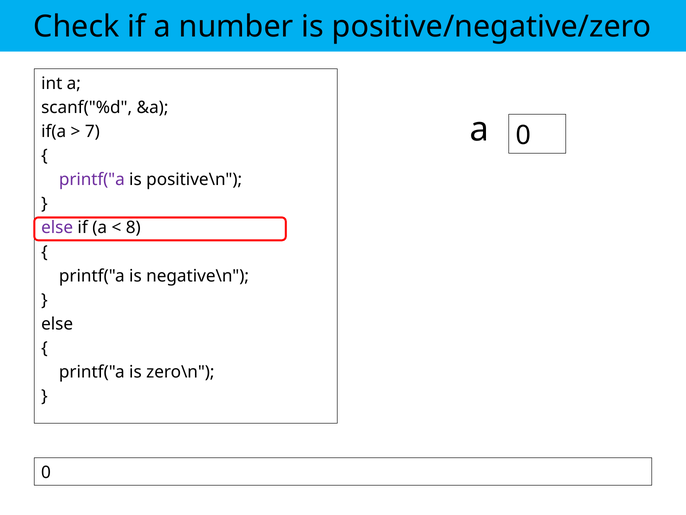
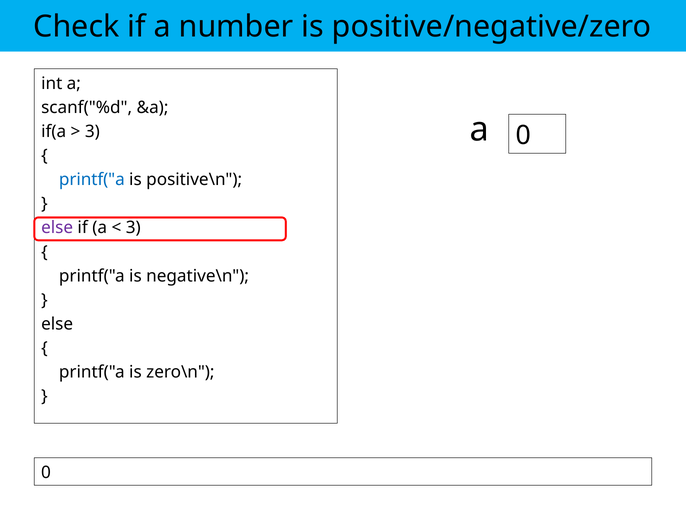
7: 7 -> 3 (92, 132)
printf("a colour: purple -> blue (92, 180)
8: 8 -> 3 (133, 228)
